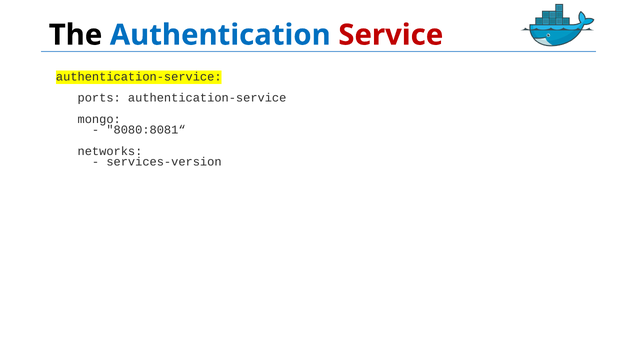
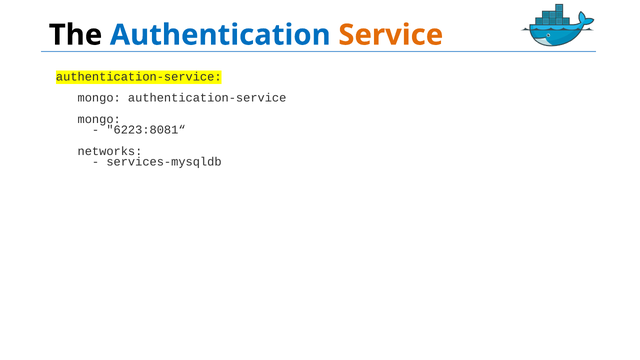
Service colour: red -> orange (391, 35)
ports: ports -> mongo (99, 98)
8080:8081“: 8080:8081“ -> 6223:8081“ (146, 130)
services-version: services-version -> services-mysqldb (164, 162)
